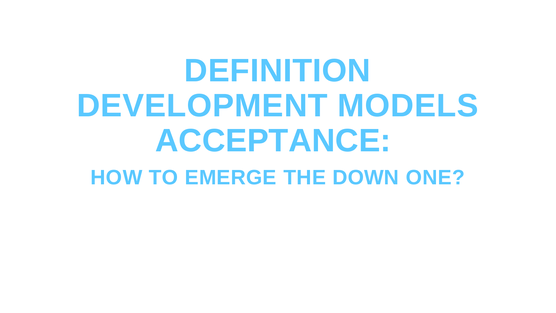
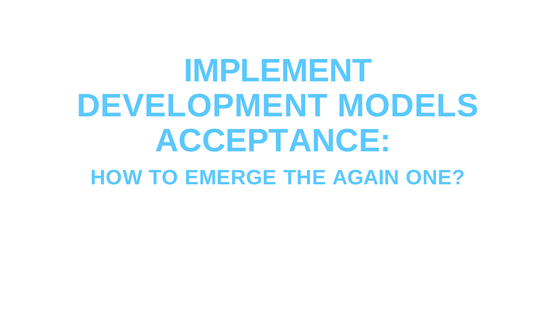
DEFINITION: DEFINITION -> IMPLEMENT (278, 71)
DOWN: DOWN -> AGAIN (366, 177)
